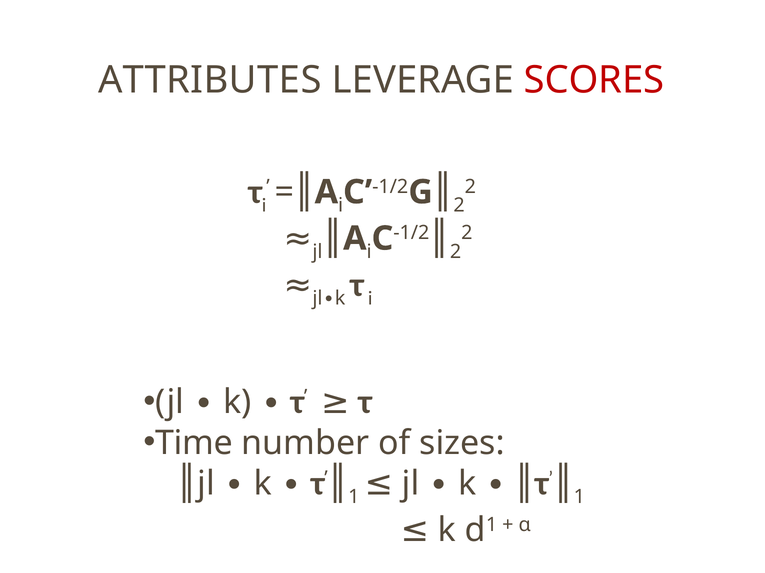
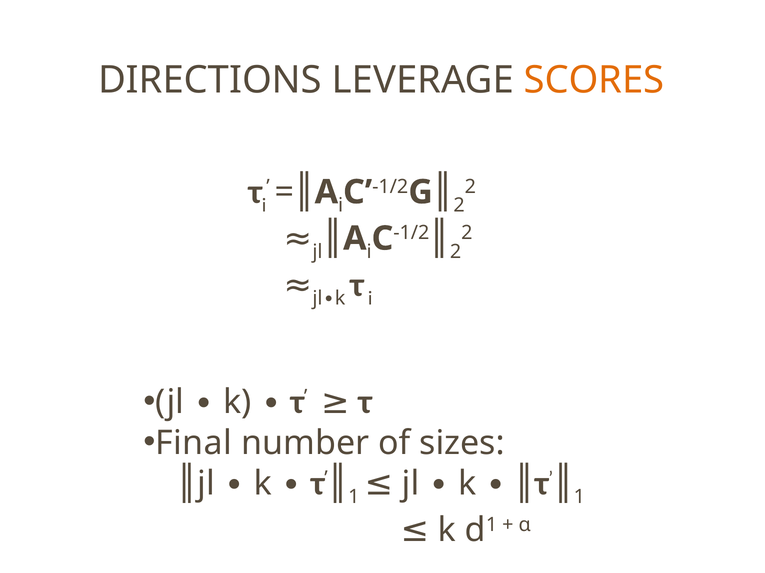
ATTRIBUTES: ATTRIBUTES -> DIRECTIONS (210, 80)
SCORES colour: red -> orange (594, 80)
Time: Time -> Final (194, 444)
